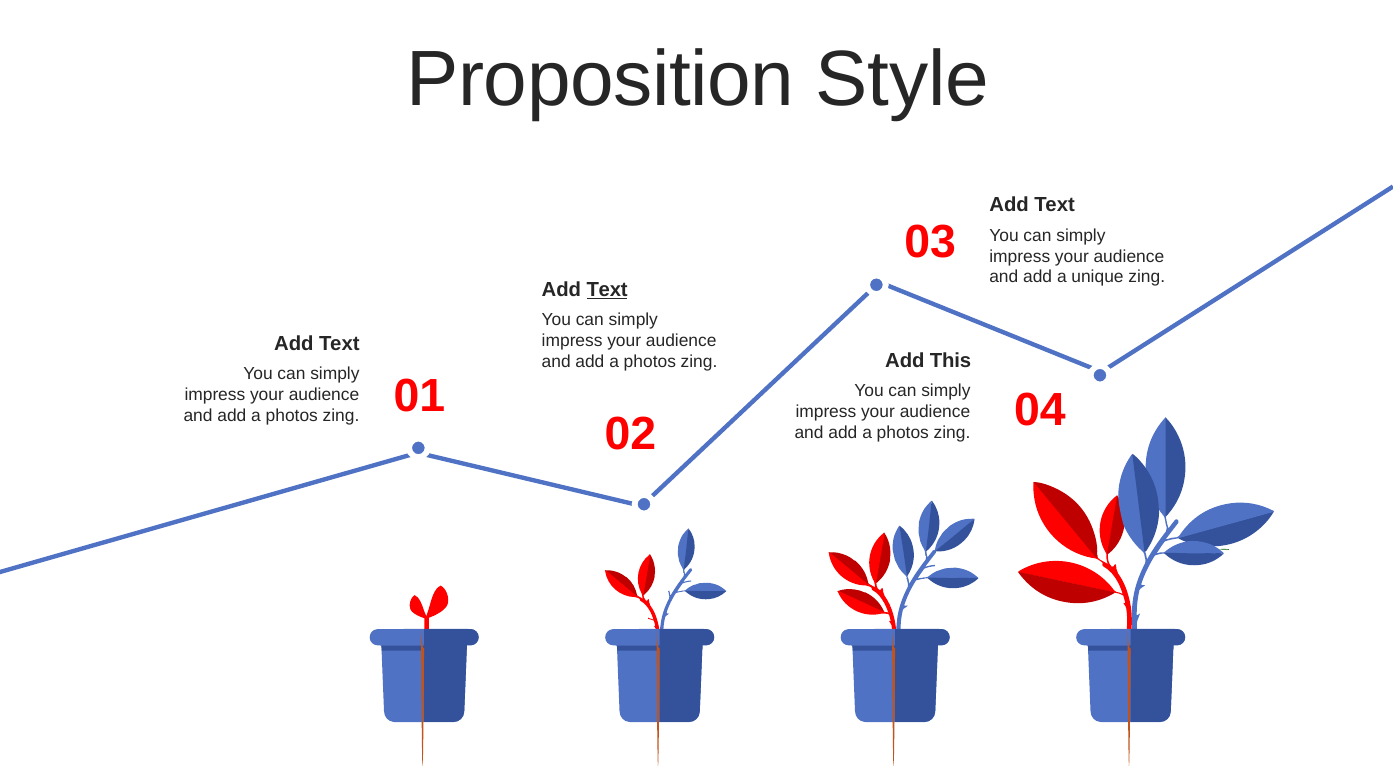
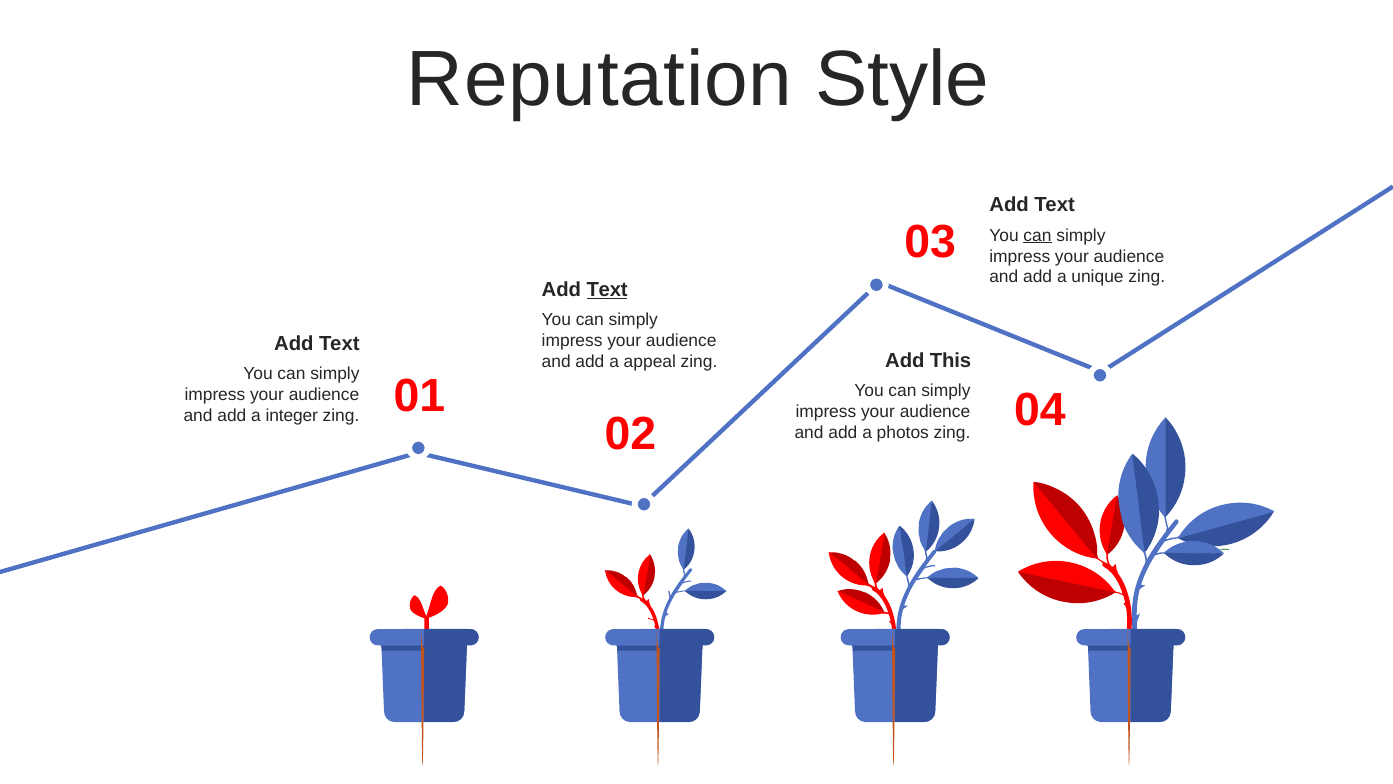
Proposition: Proposition -> Reputation (600, 80)
can underline: none -> present (1038, 235)
photos: photos -> appeal (650, 362)
photos: photos -> integer (292, 416)
